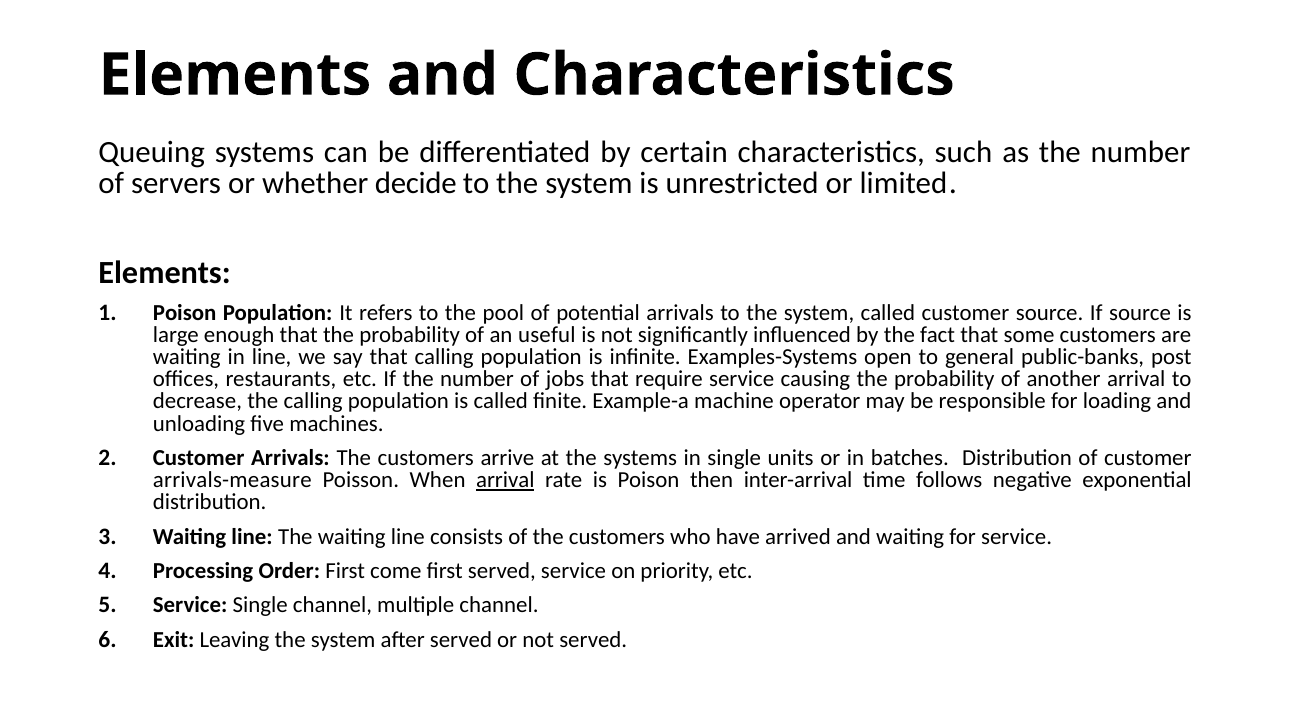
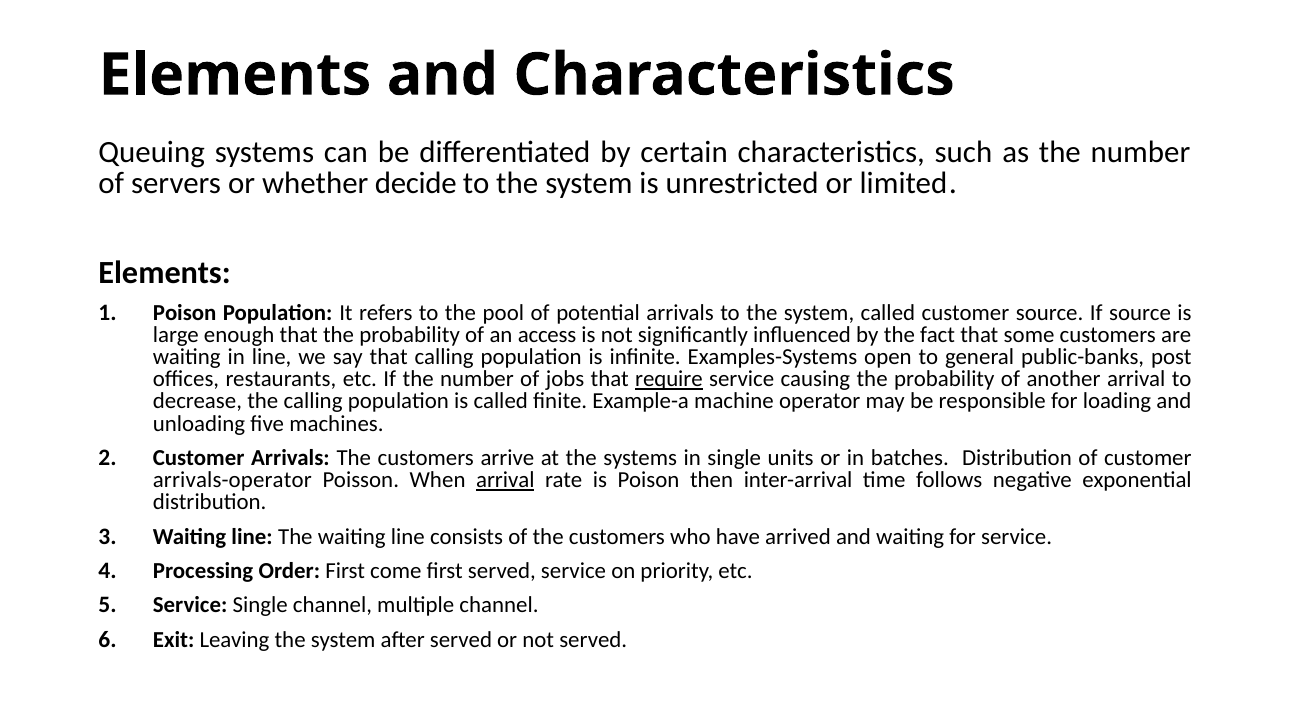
useful: useful -> access (547, 335)
require underline: none -> present (669, 379)
arrivals-measure: arrivals-measure -> arrivals-operator (232, 480)
